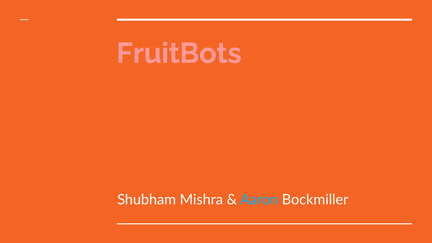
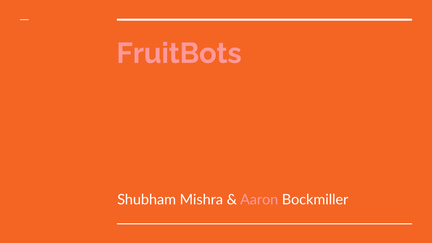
Aaron colour: light blue -> pink (259, 200)
